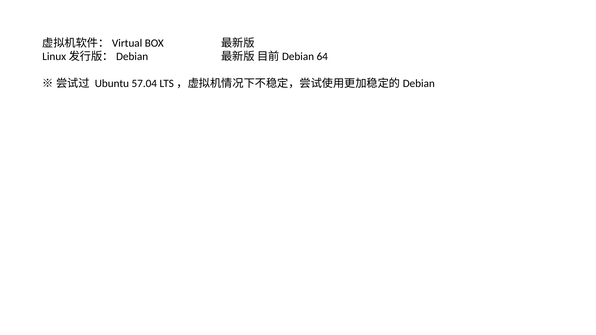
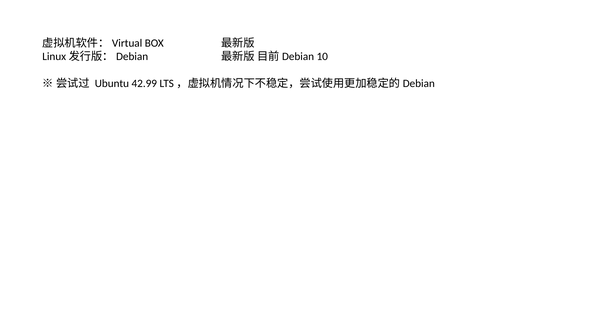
64: 64 -> 10 (322, 57)
57.04: 57.04 -> 42.99 (144, 83)
